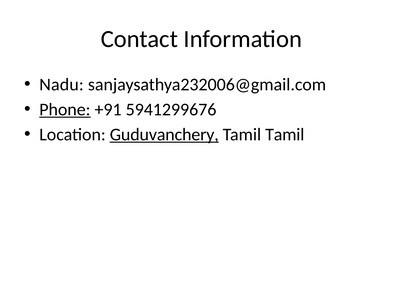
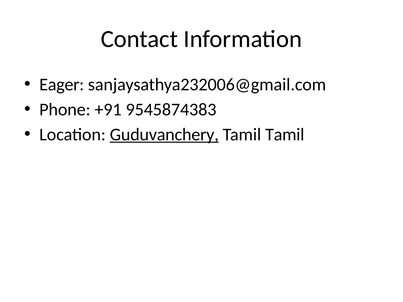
Nadu: Nadu -> Eager (62, 85)
Phone underline: present -> none (65, 110)
5941299676: 5941299676 -> 9545874383 (171, 110)
